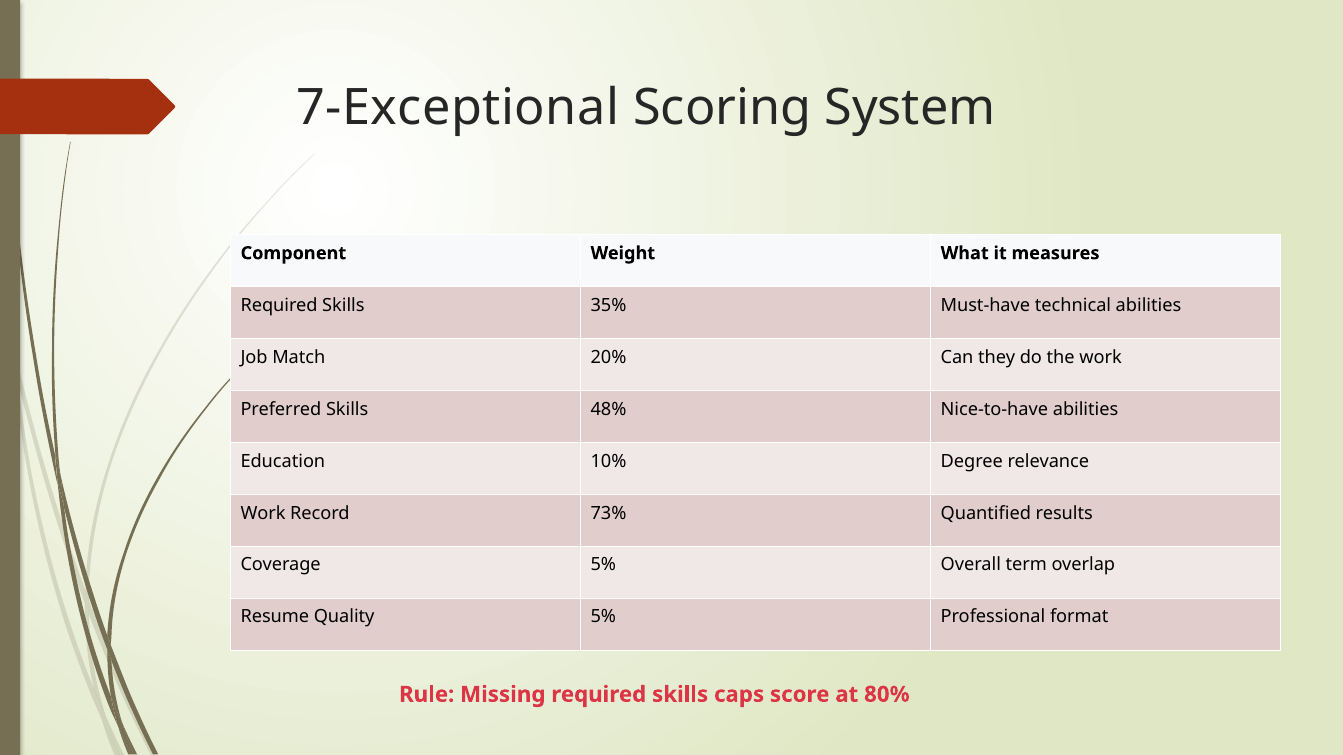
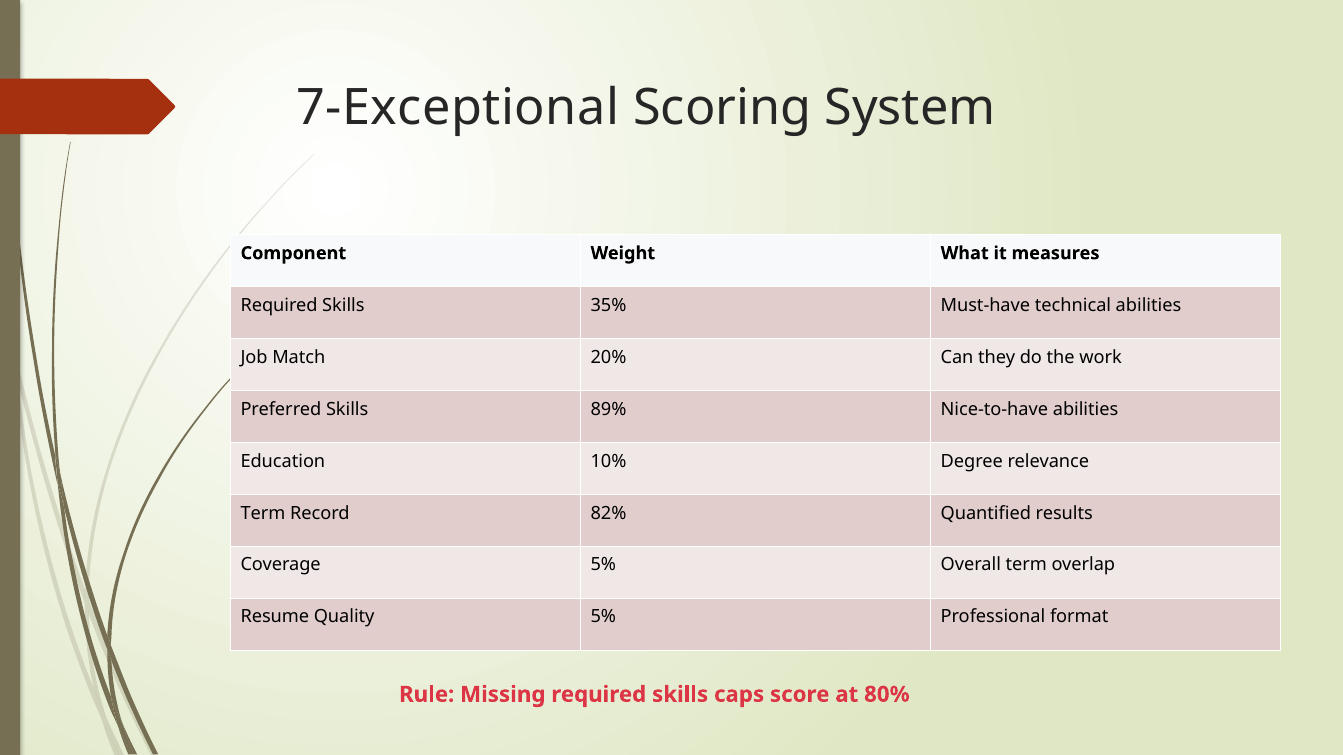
48%: 48% -> 89% (609, 409)
Work: Work -> Term (263, 513)
73%: 73% -> 82% (609, 513)
